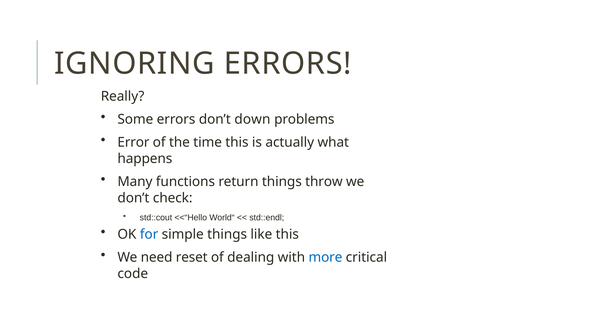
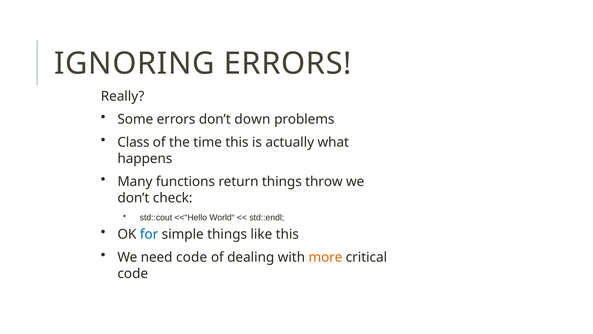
Error: Error -> Class (133, 142)
need reset: reset -> code (192, 257)
more colour: blue -> orange (325, 257)
